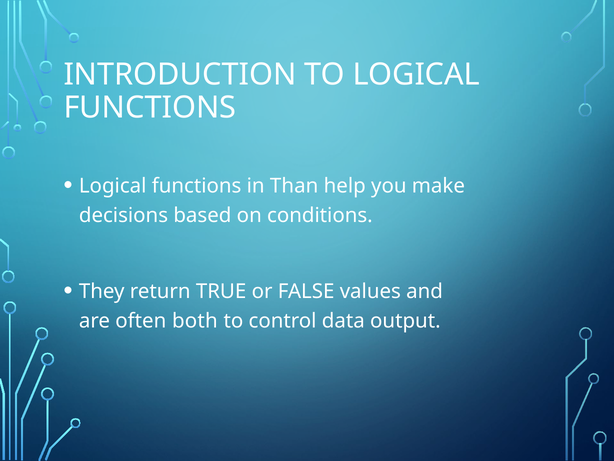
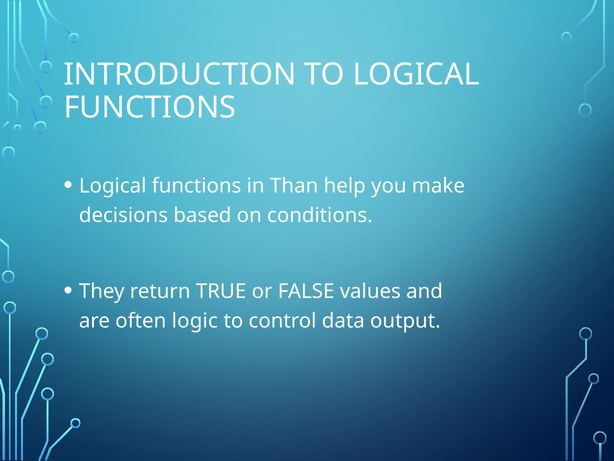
both: both -> logic (195, 321)
